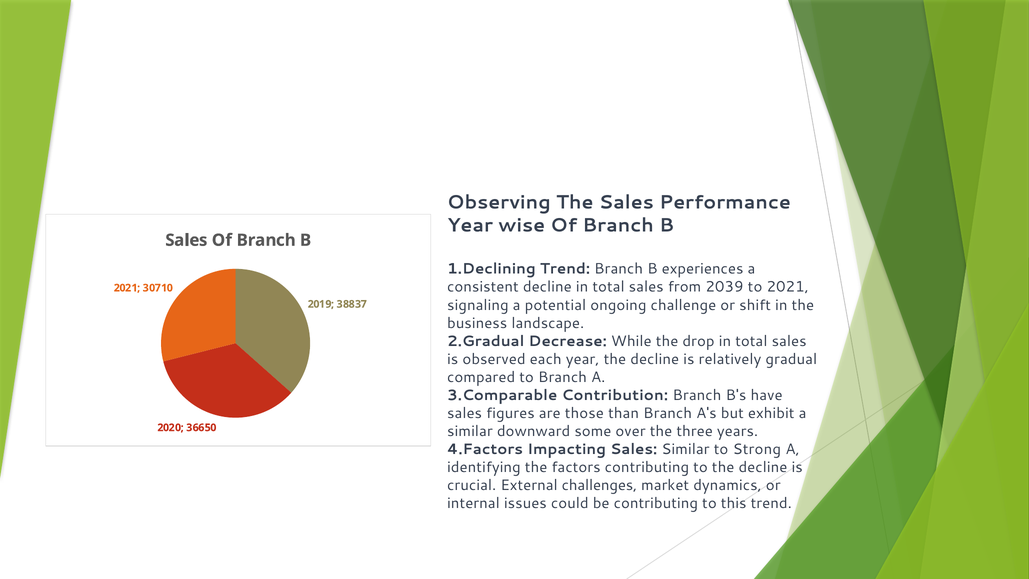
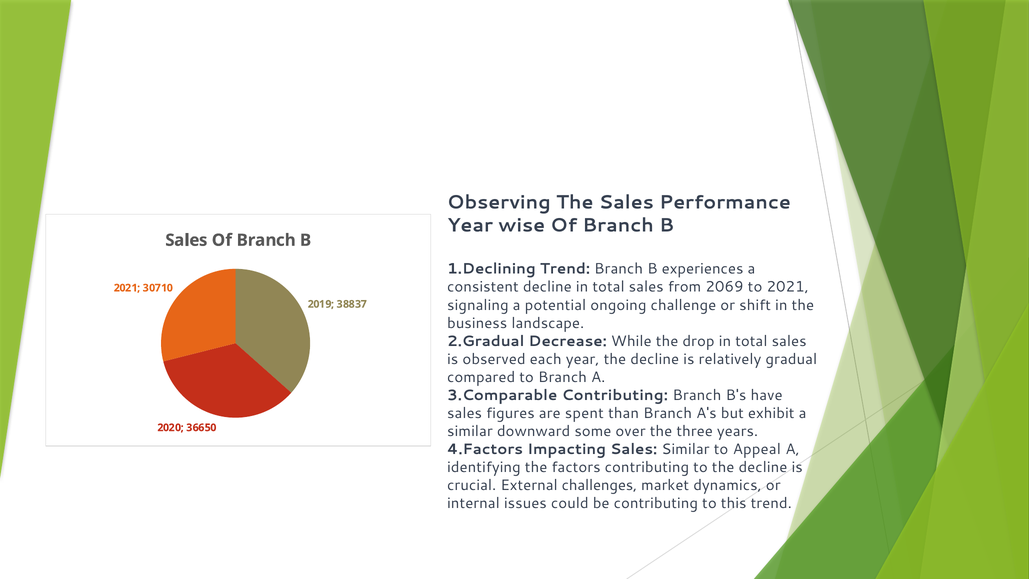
2039: 2039 -> 2069 (725, 287)
Contribution: Contribution -> Contributing (615, 395)
those: those -> spent (584, 413)
Strong: Strong -> Appeal (757, 449)
